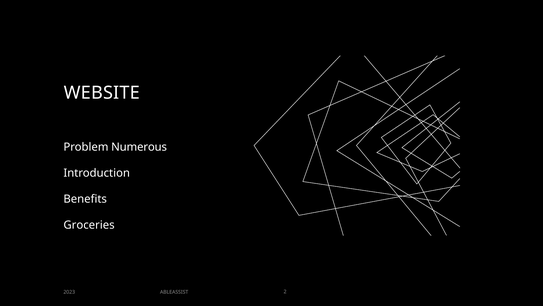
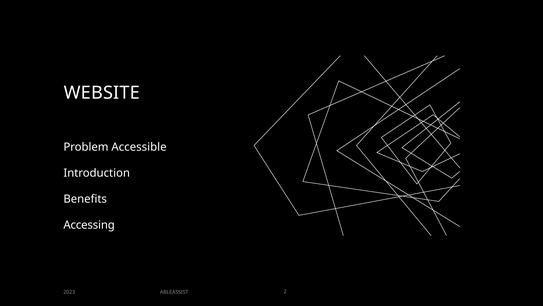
Numerous: Numerous -> Accessible (139, 147)
Groceries: Groceries -> Accessing (89, 225)
